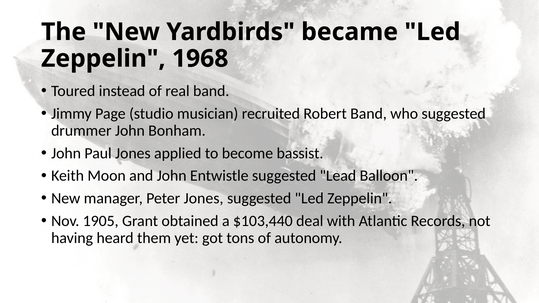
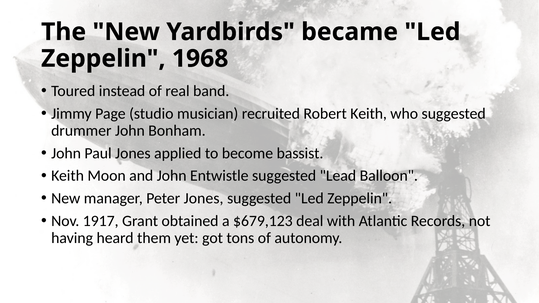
Robert Band: Band -> Keith (369, 114)
1905: 1905 -> 1917 (101, 221)
$103,440: $103,440 -> $679,123 (263, 221)
